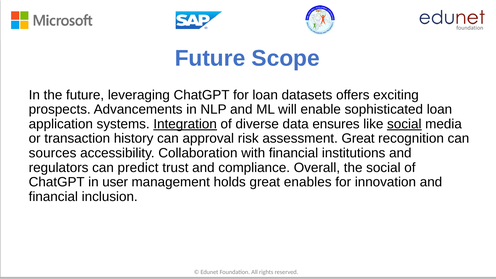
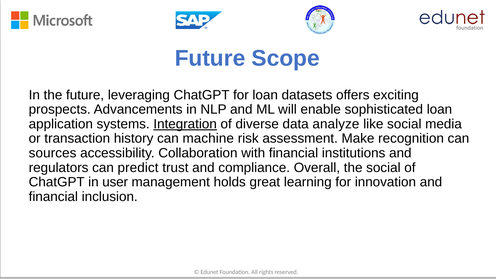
ensures: ensures -> analyze (336, 124)
social underline: present -> none (404, 124)
approval: approval -> machine (208, 139)
assessment Great: Great -> Make (358, 139)
enables: enables -> learning (308, 182)
